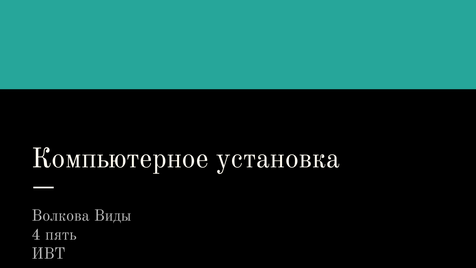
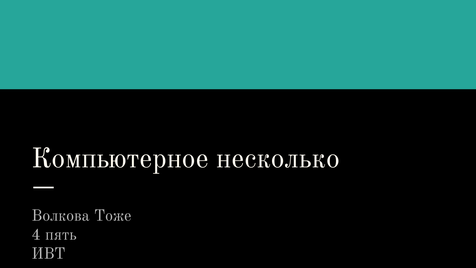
установка: установка -> несколько (278, 158)
Виды: Виды -> Тоже (113, 215)
